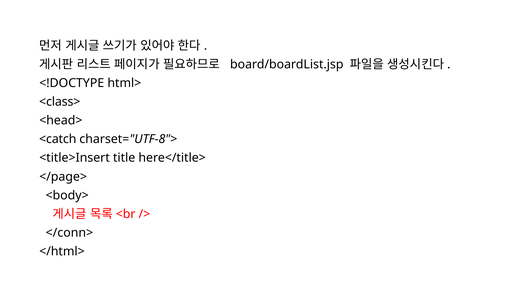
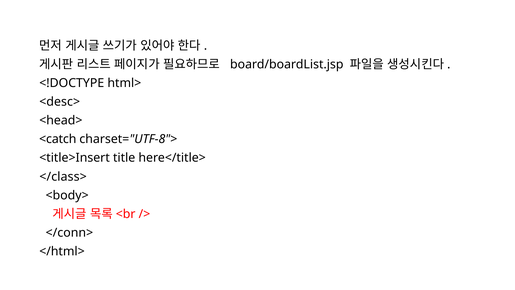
<class>: <class> -> <desc> (60, 102)
</page>: </page> -> </class> (63, 176)
